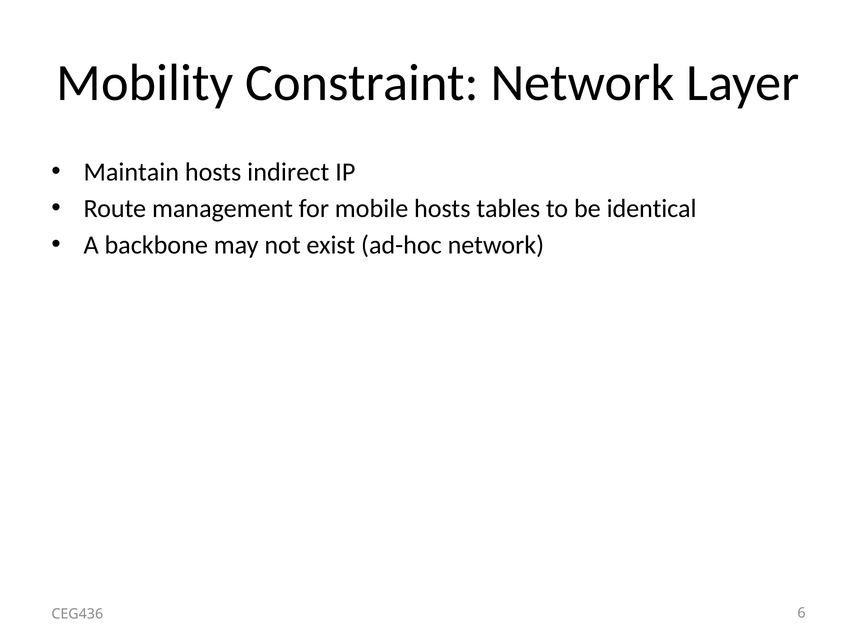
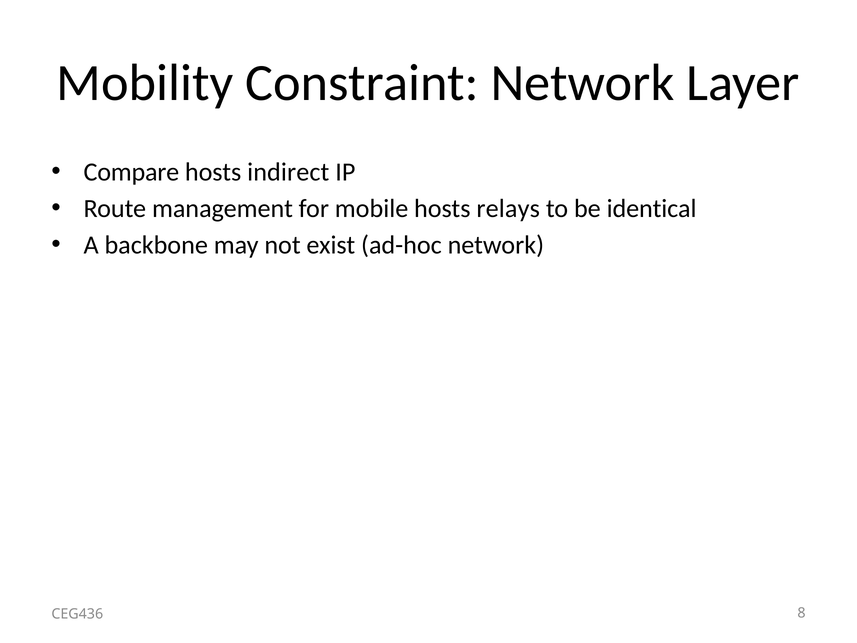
Maintain: Maintain -> Compare (131, 172)
tables: tables -> relays (508, 208)
6: 6 -> 8 (802, 613)
